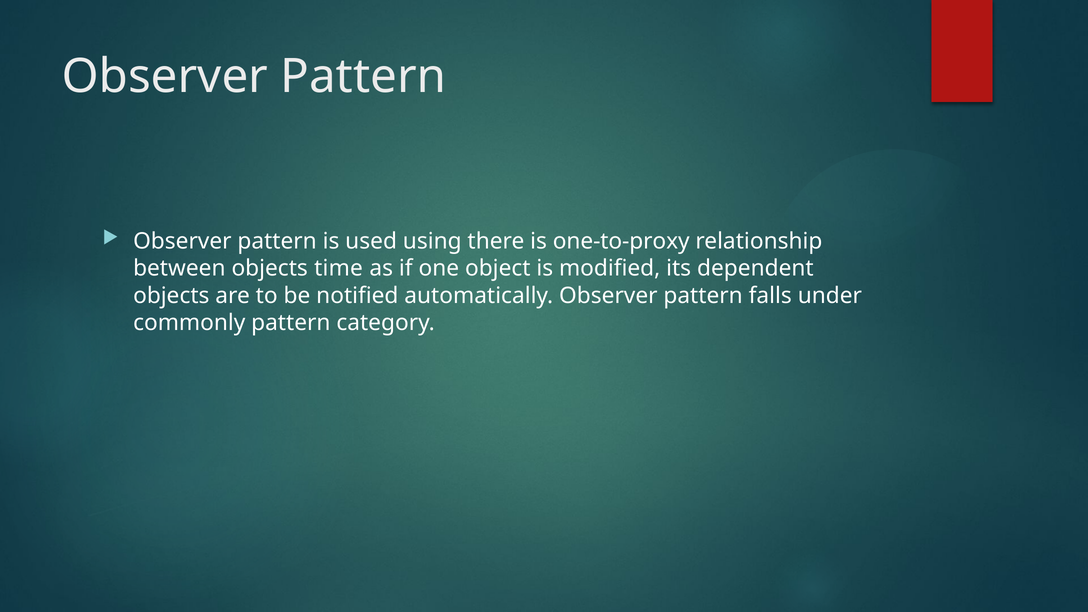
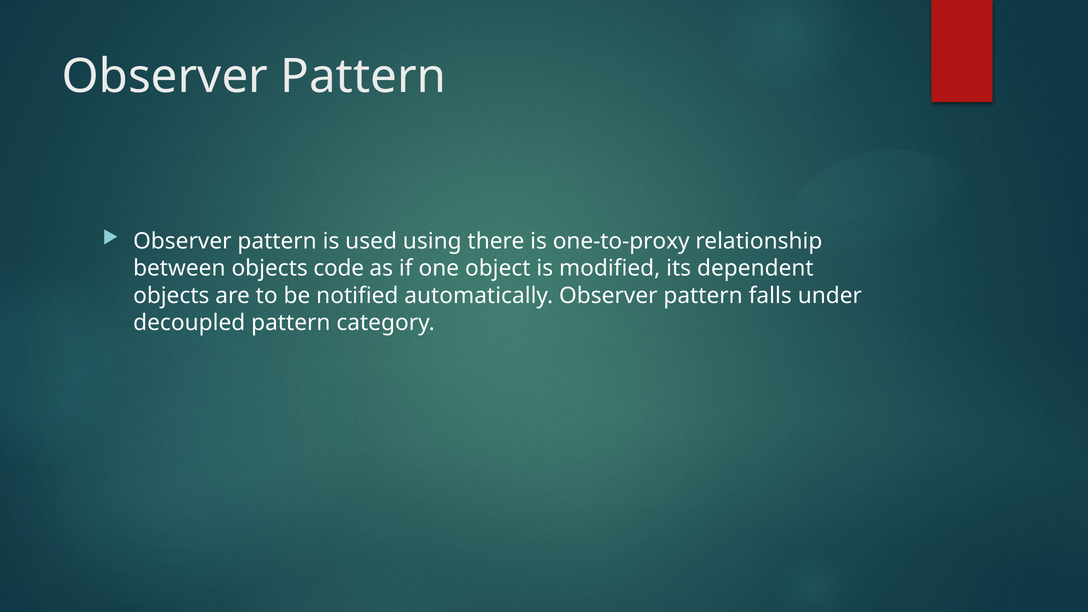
time: time -> code (339, 268)
commonly: commonly -> decoupled (189, 323)
